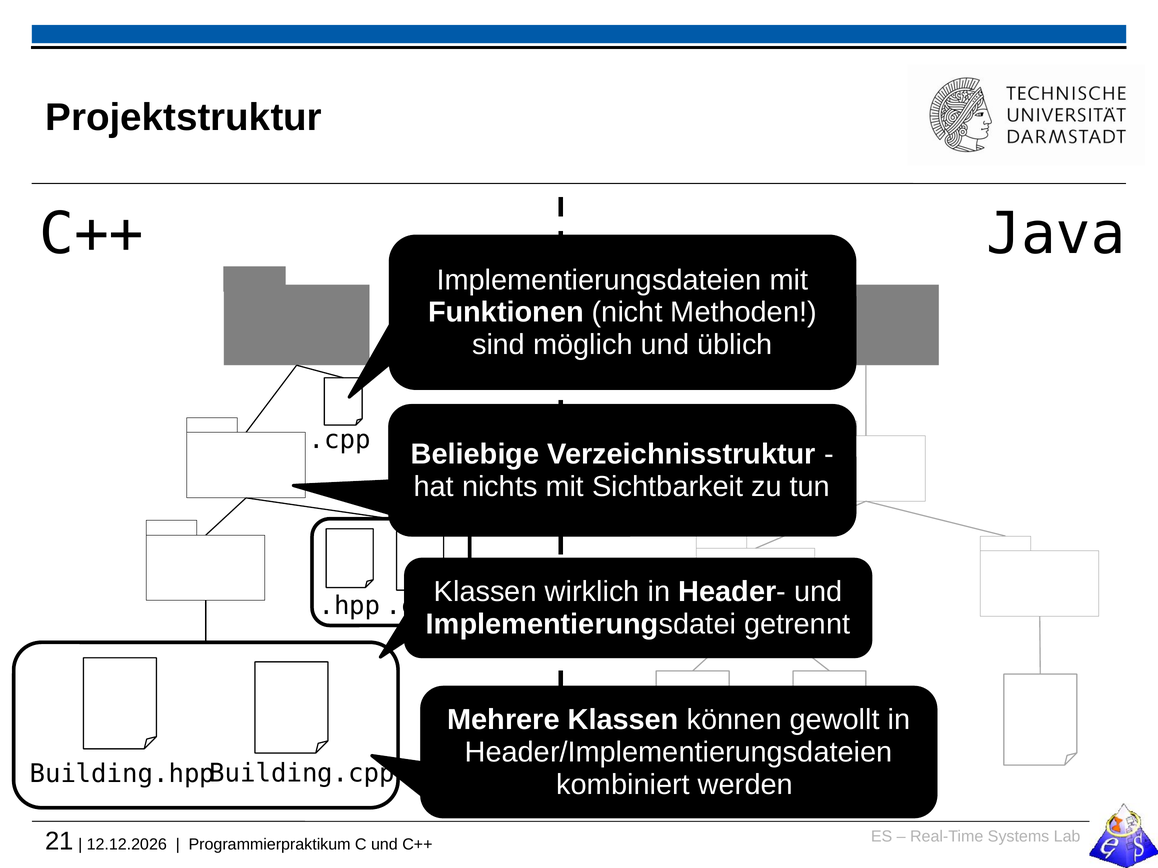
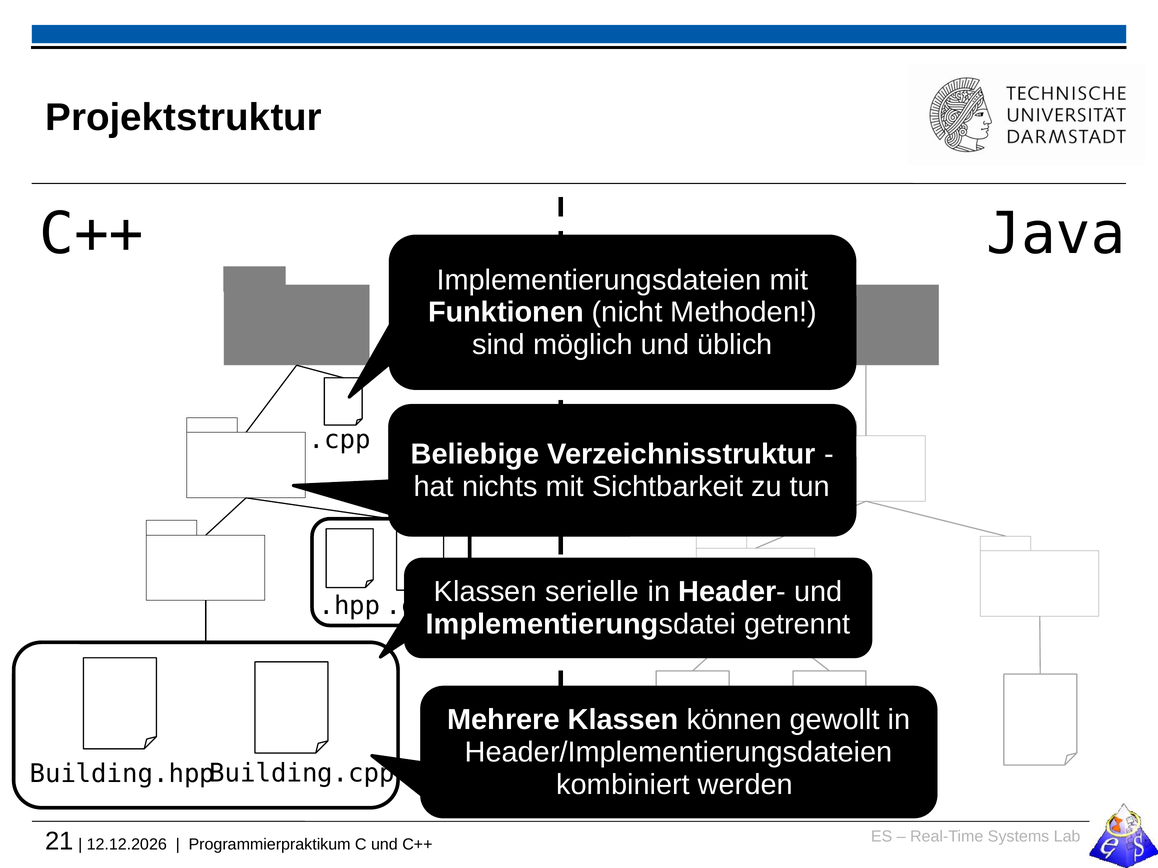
wirklich: wirklich -> serielle (592, 592)
